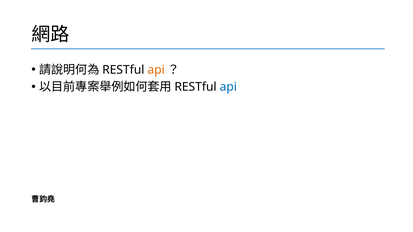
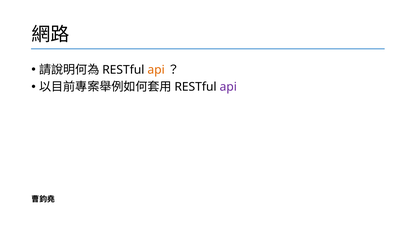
api colour: blue -> purple (228, 87)
